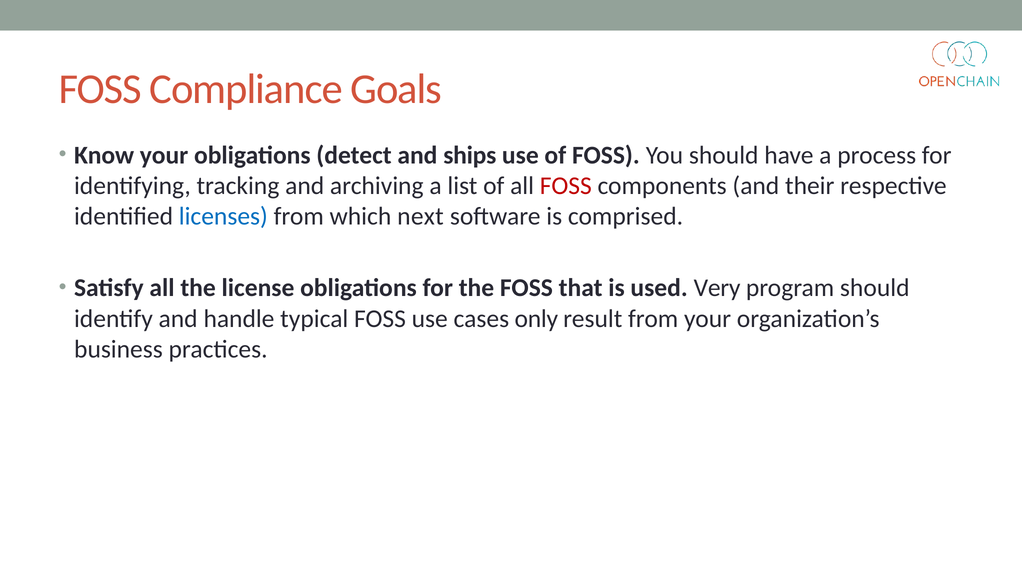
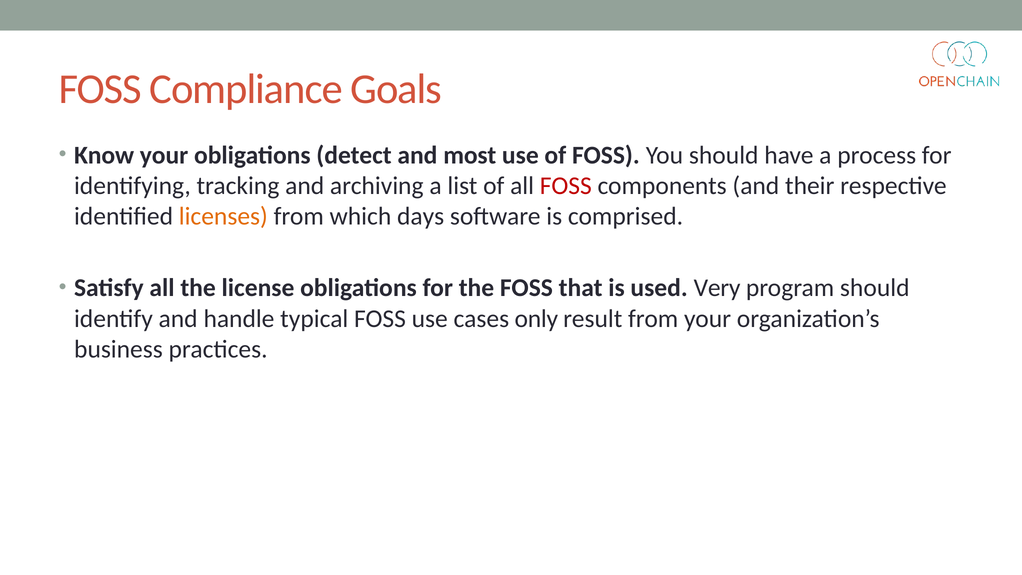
ships: ships -> most (470, 155)
licenses colour: blue -> orange (223, 216)
next: next -> days (421, 216)
